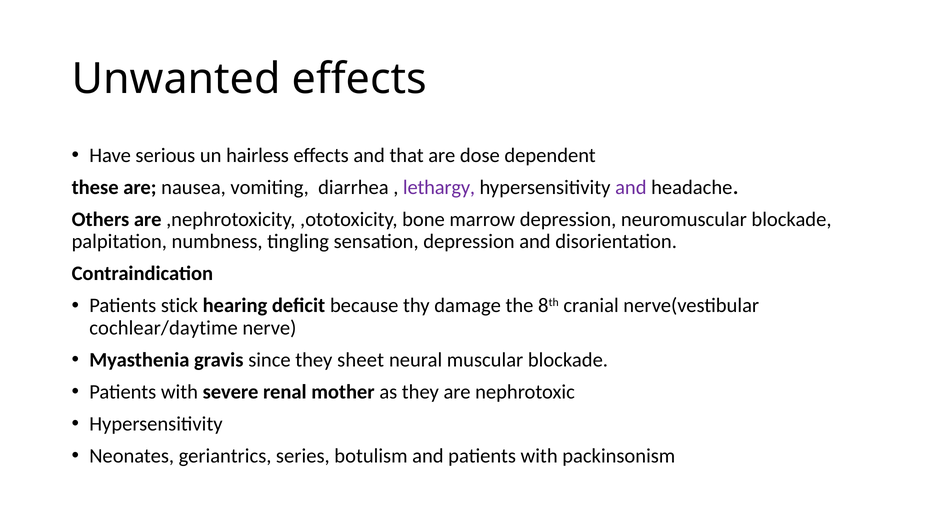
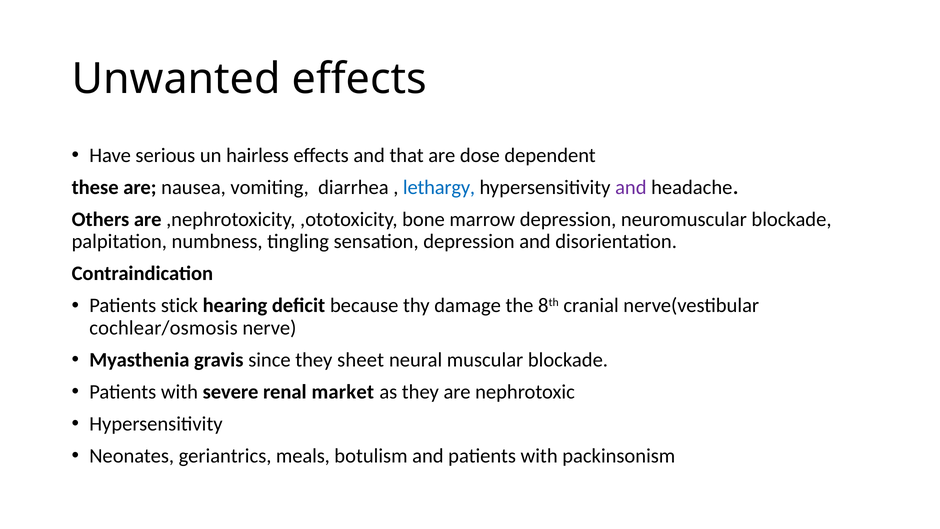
lethargy colour: purple -> blue (439, 187)
cochlear/daytime: cochlear/daytime -> cochlear/osmosis (163, 328)
mother: mother -> market (343, 392)
series: series -> meals (303, 456)
